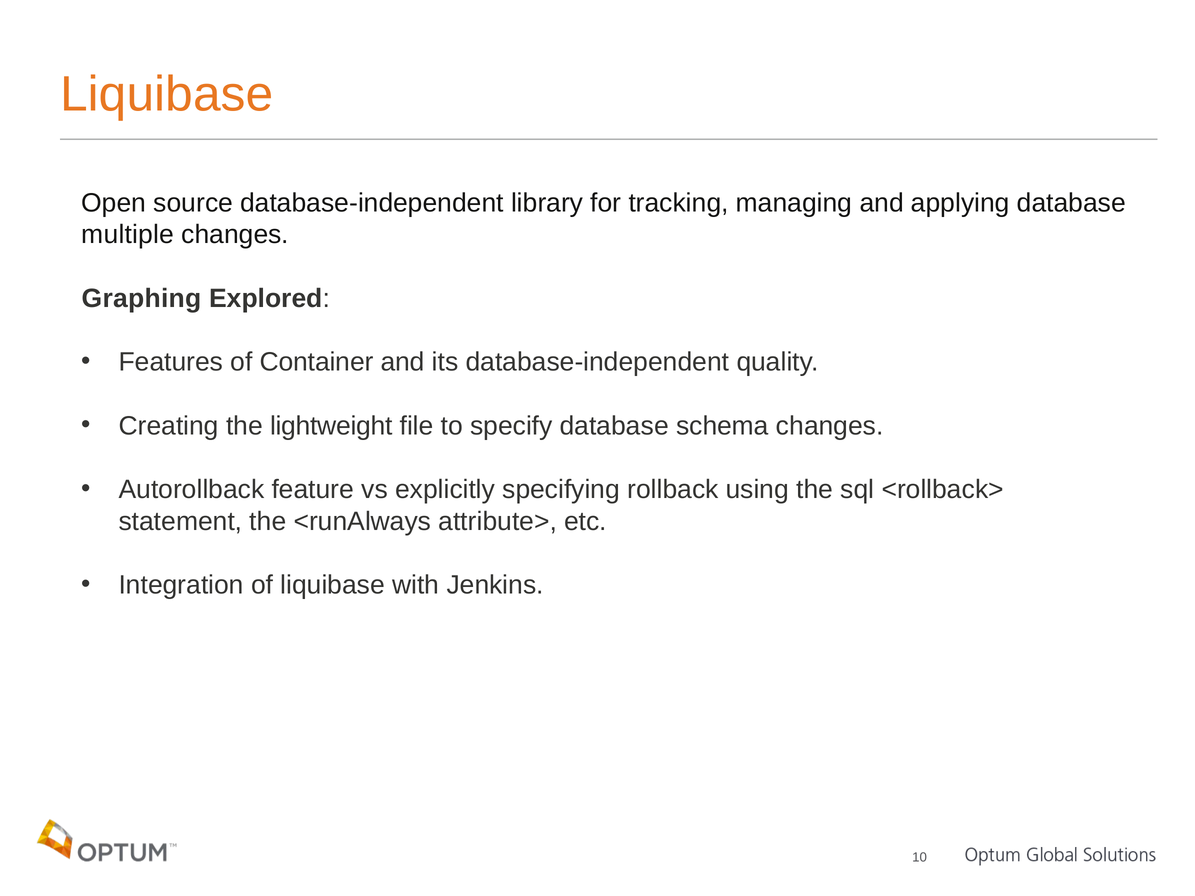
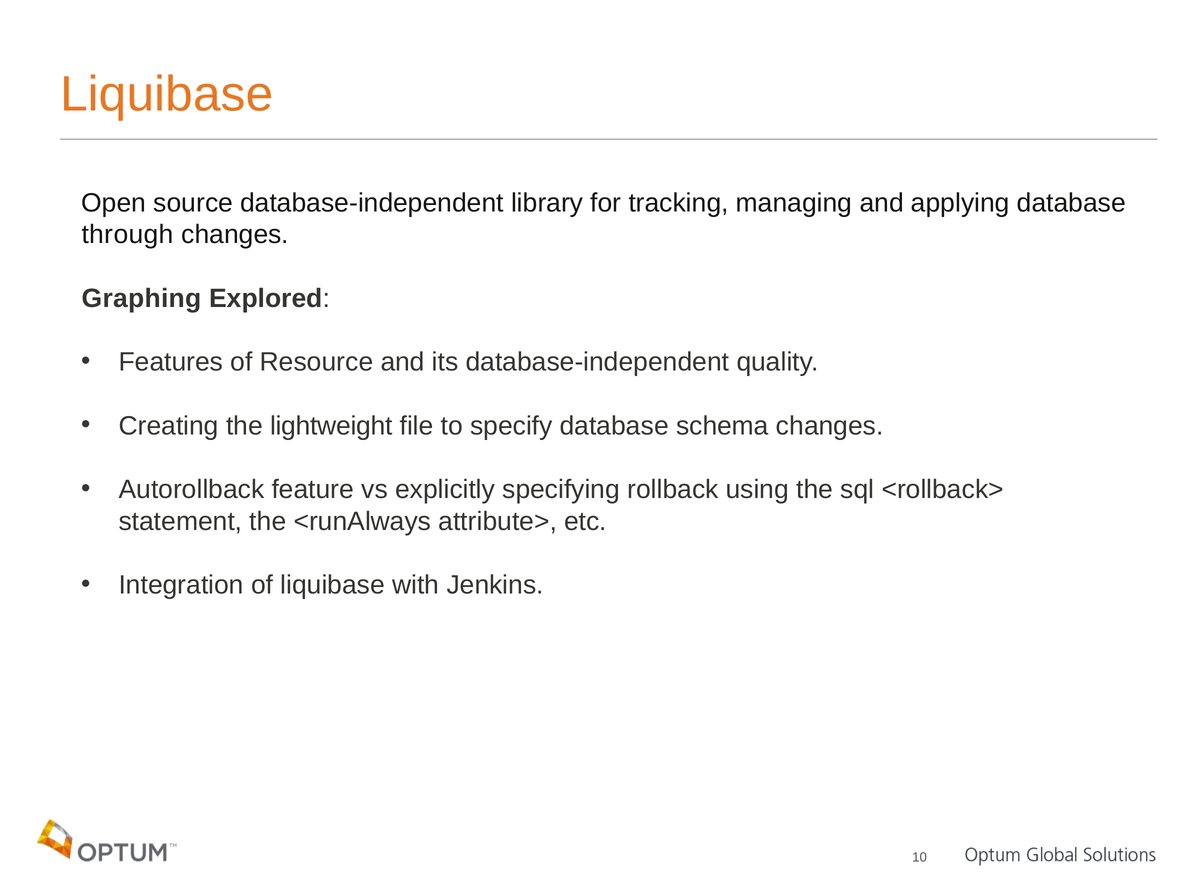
multiple: multiple -> through (128, 235)
Container: Container -> Resource (317, 362)
